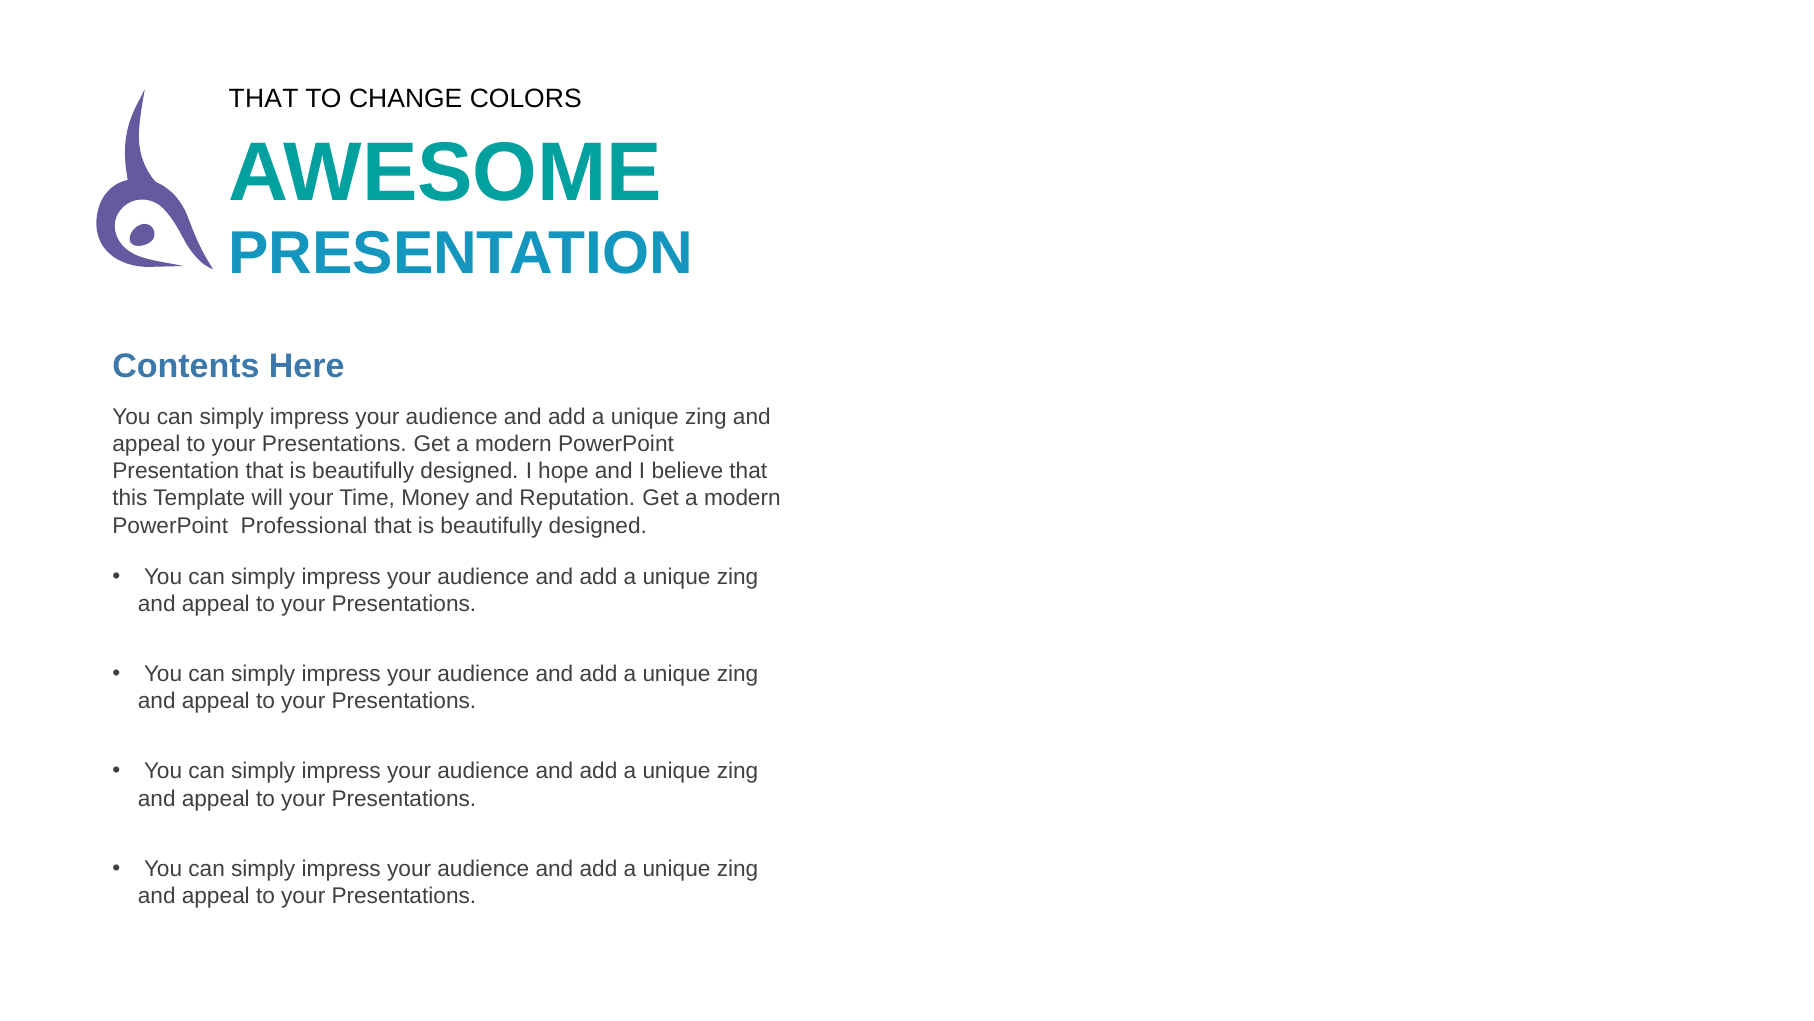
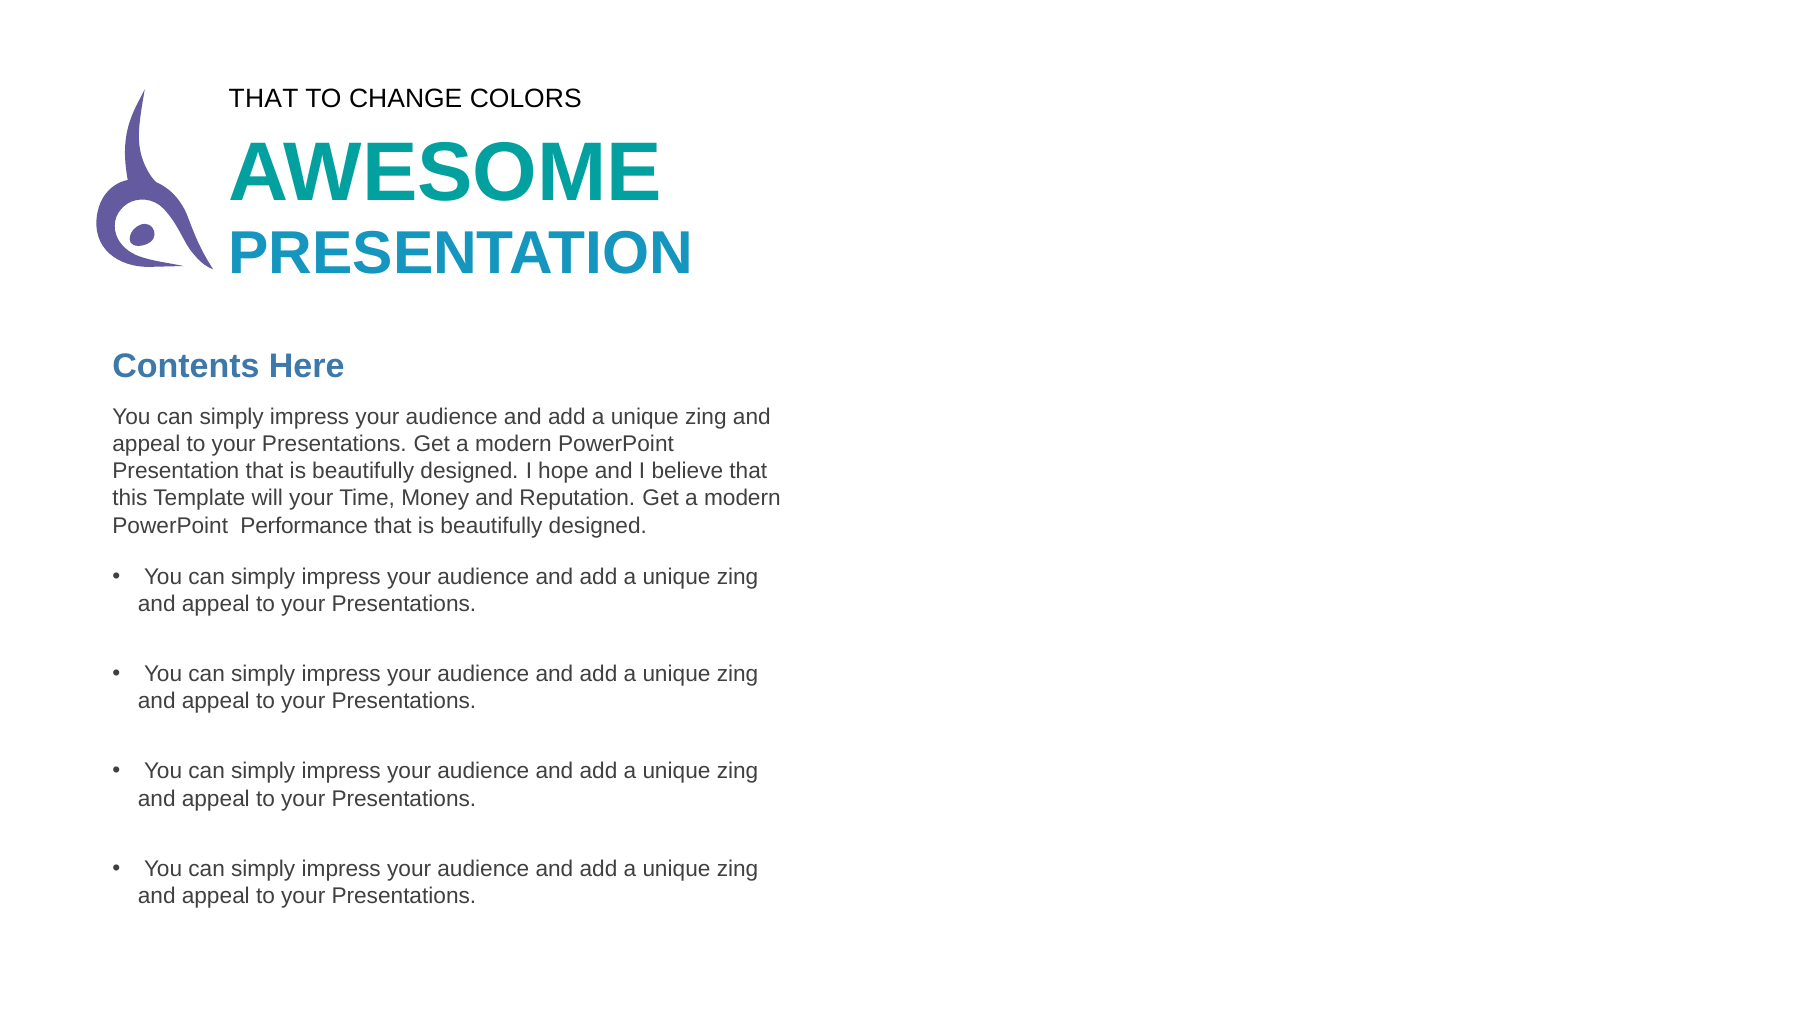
Professional: Professional -> Performance (304, 525)
